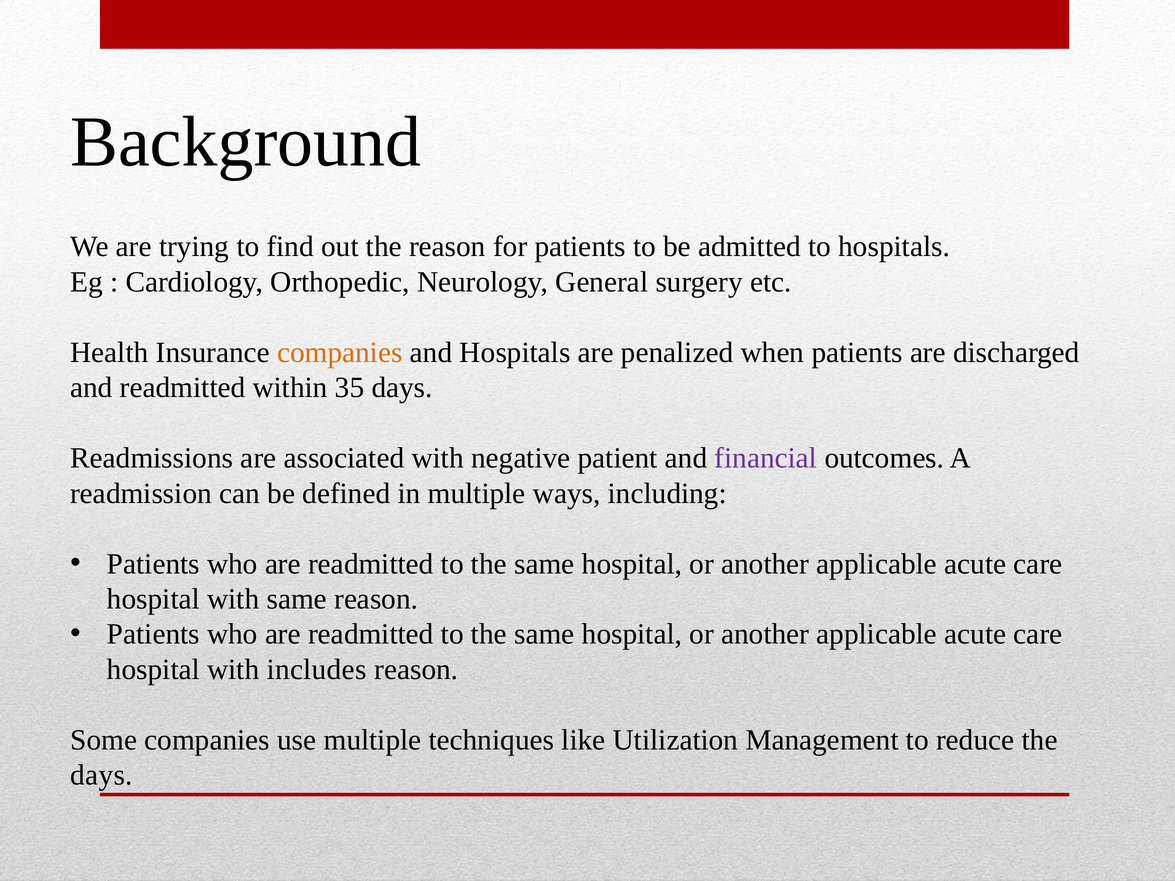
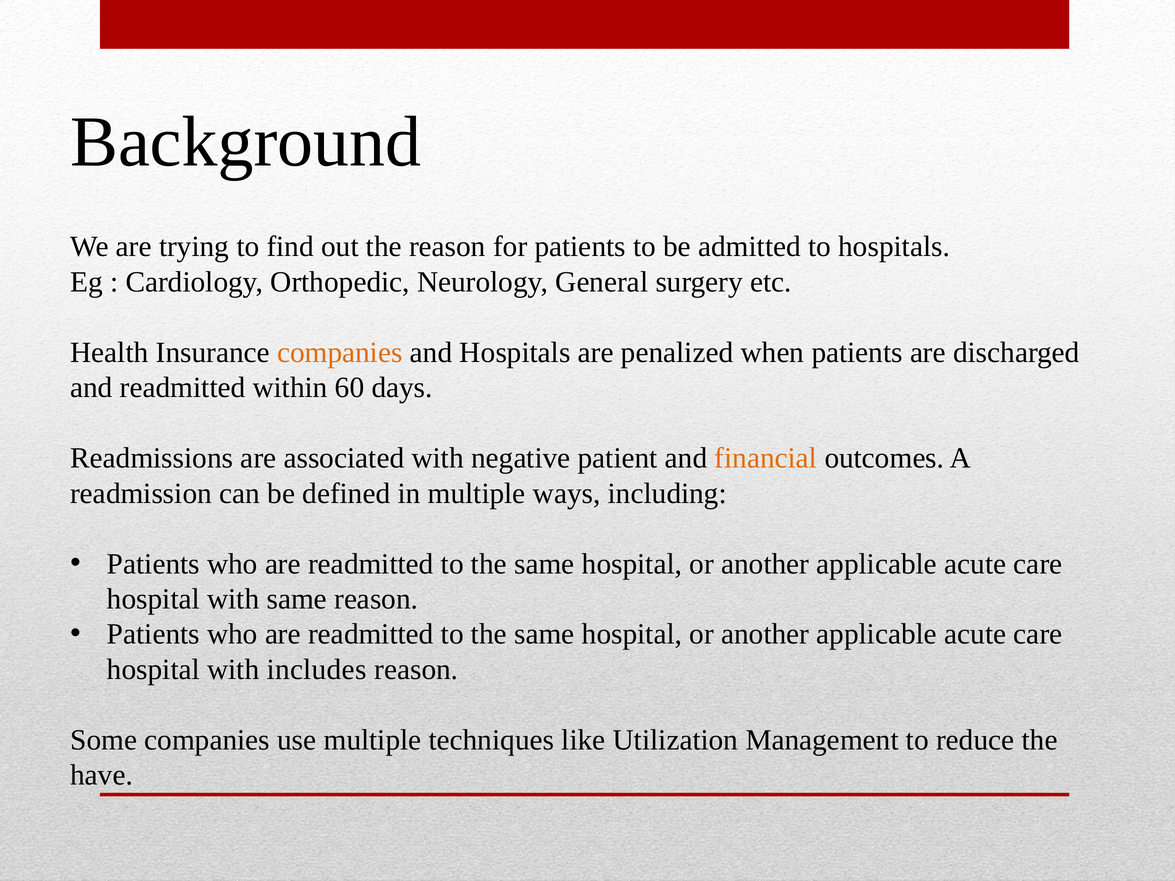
35: 35 -> 60 (350, 388)
financial colour: purple -> orange (766, 458)
days: days -> have (102, 775)
